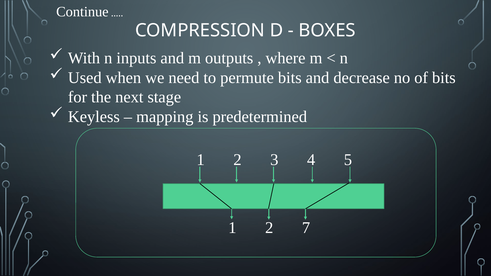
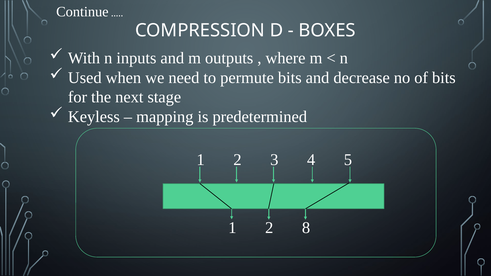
7: 7 -> 8 (306, 228)
